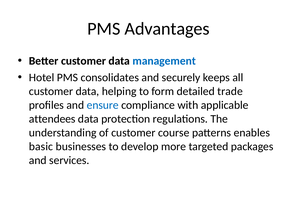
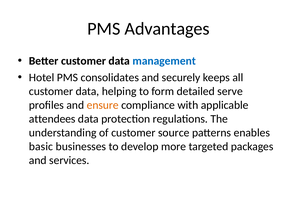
trade: trade -> serve (230, 92)
ensure colour: blue -> orange (103, 105)
course: course -> source (174, 133)
